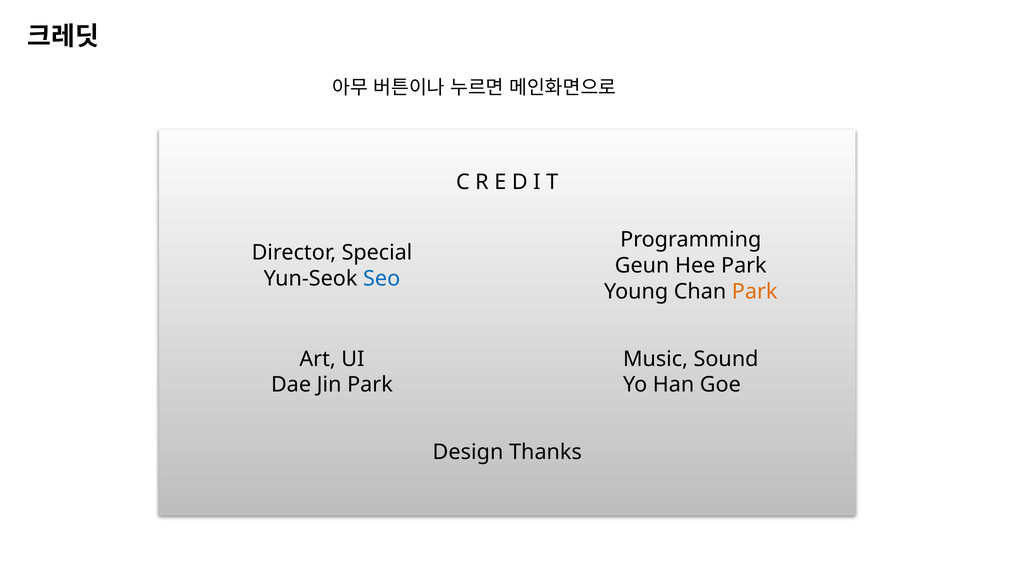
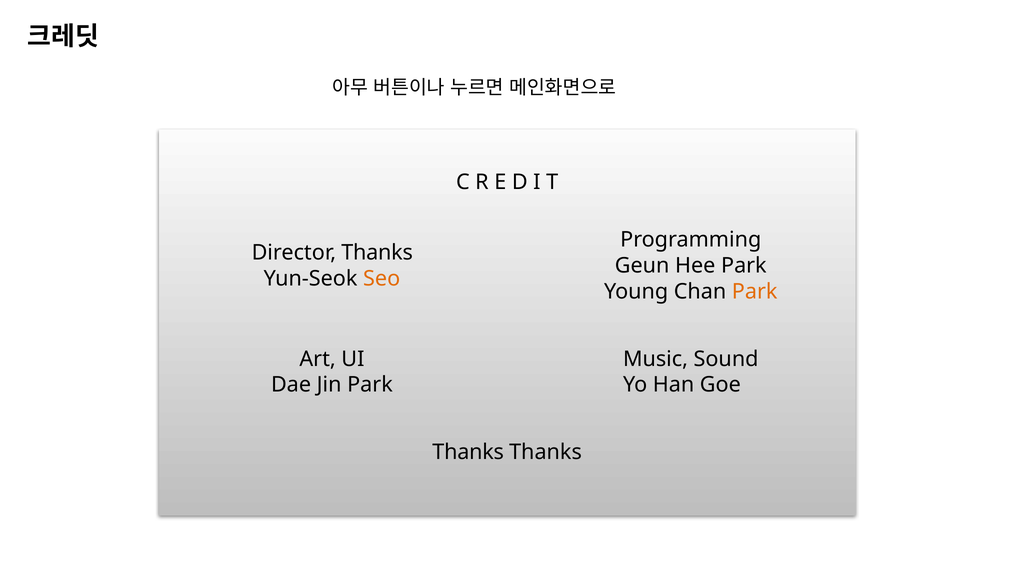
Director Special: Special -> Thanks (377, 253)
Seo colour: blue -> orange (382, 279)
Design: Design -> Thanks (468, 452)
